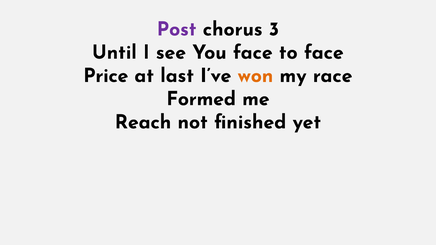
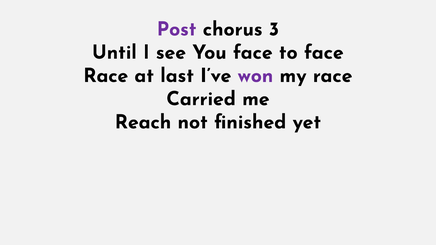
Price: Price -> Race (106, 76)
won colour: orange -> purple (255, 76)
Formed: Formed -> Carried (201, 99)
